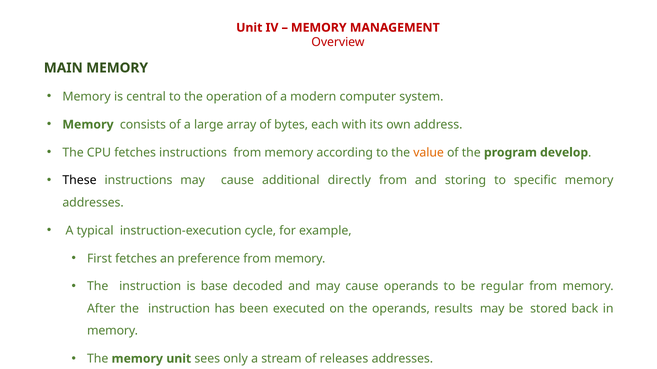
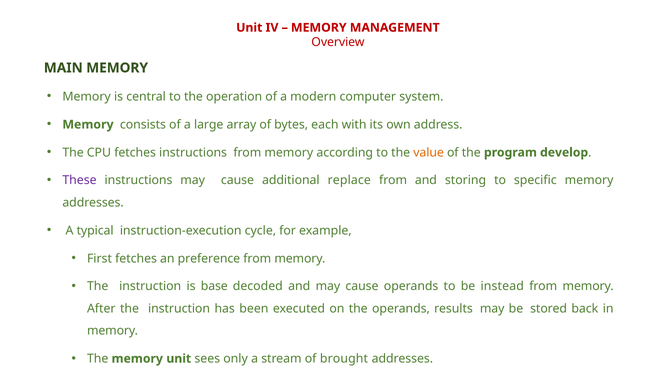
These colour: black -> purple (79, 181)
directly: directly -> replace (349, 181)
regular: regular -> instead (502, 287)
releases: releases -> brought (344, 359)
